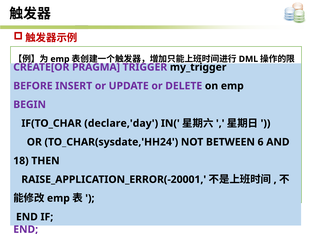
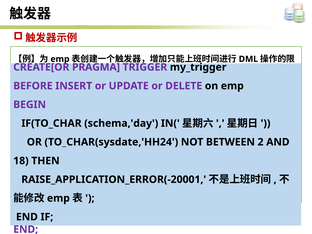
declare,'day: declare,'day -> schema,'day (121, 123)
6: 6 -> 2 (261, 142)
